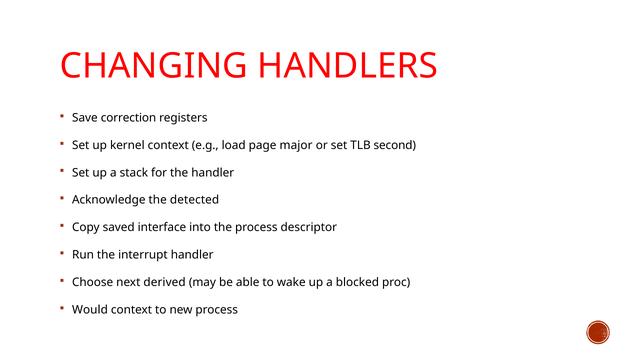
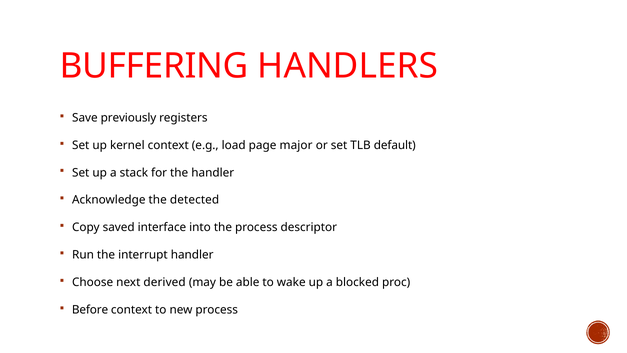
CHANGING: CHANGING -> BUFFERING (154, 66)
correction: correction -> previously (129, 118)
second: second -> default (395, 145)
Would: Would -> Before (90, 310)
